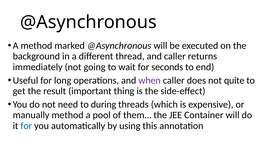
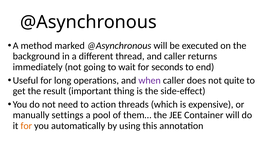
during: during -> action (103, 104)
manually method: method -> settings (68, 115)
for colour: blue -> orange (26, 126)
